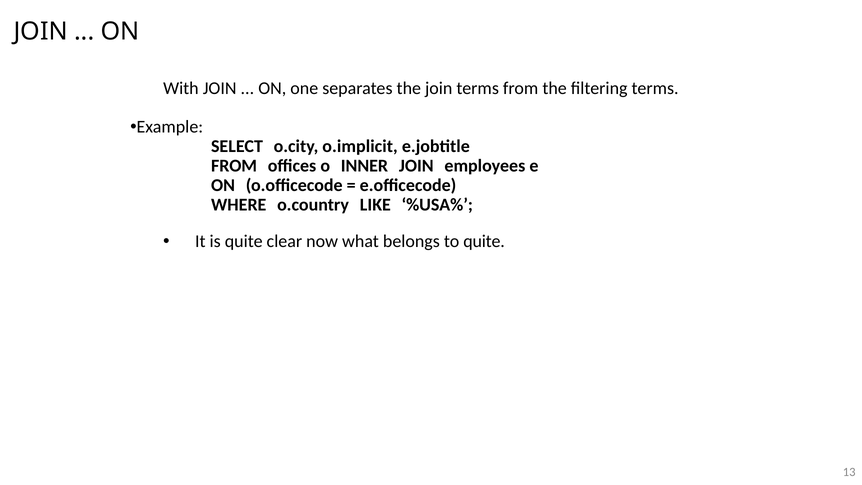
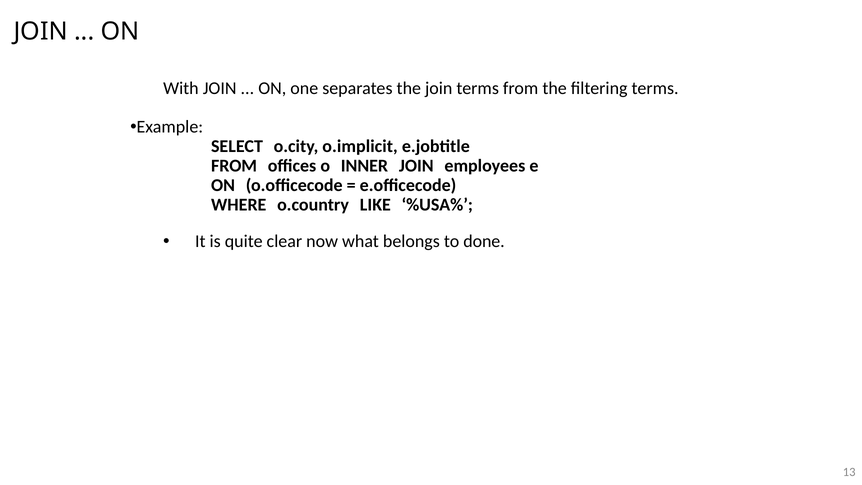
to quite: quite -> done (484, 241)
